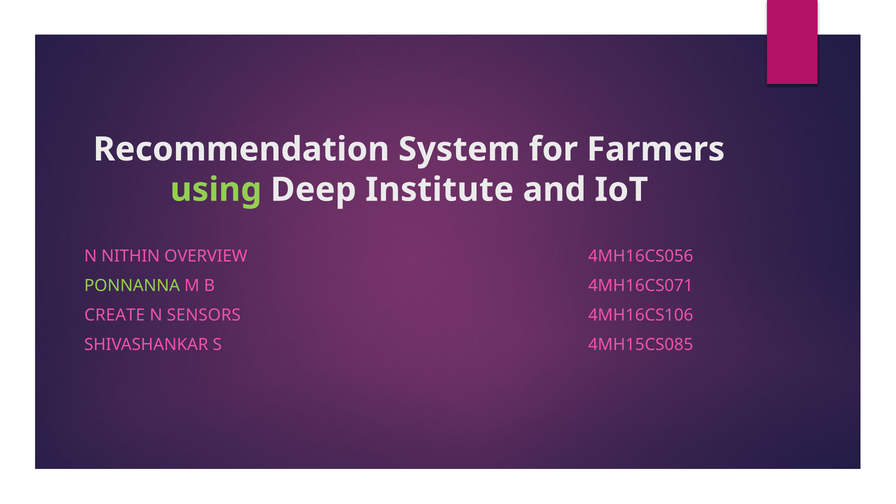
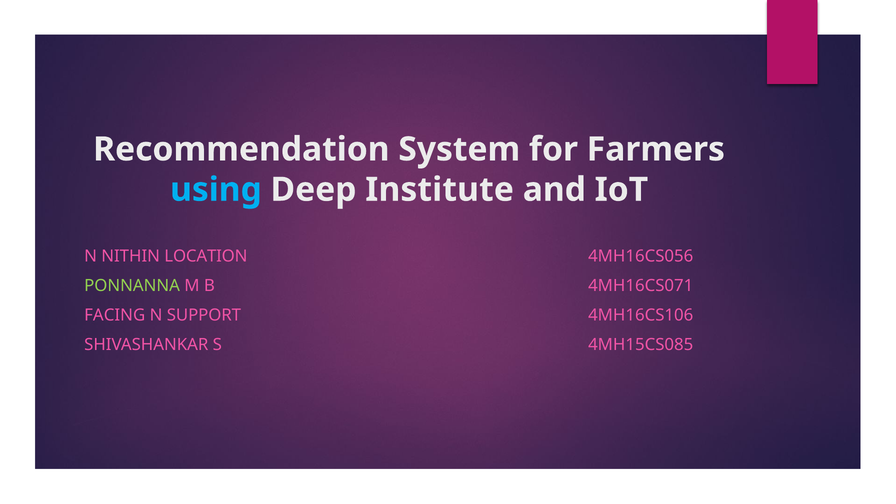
using colour: light green -> light blue (216, 190)
OVERVIEW: OVERVIEW -> LOCATION (206, 256)
CREATE: CREATE -> FACING (115, 315)
SENSORS: SENSORS -> SUPPORT (204, 315)
